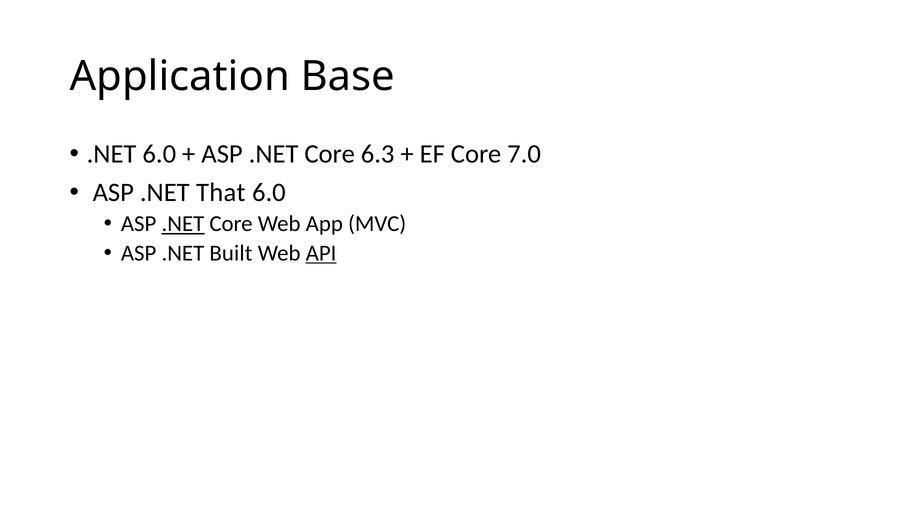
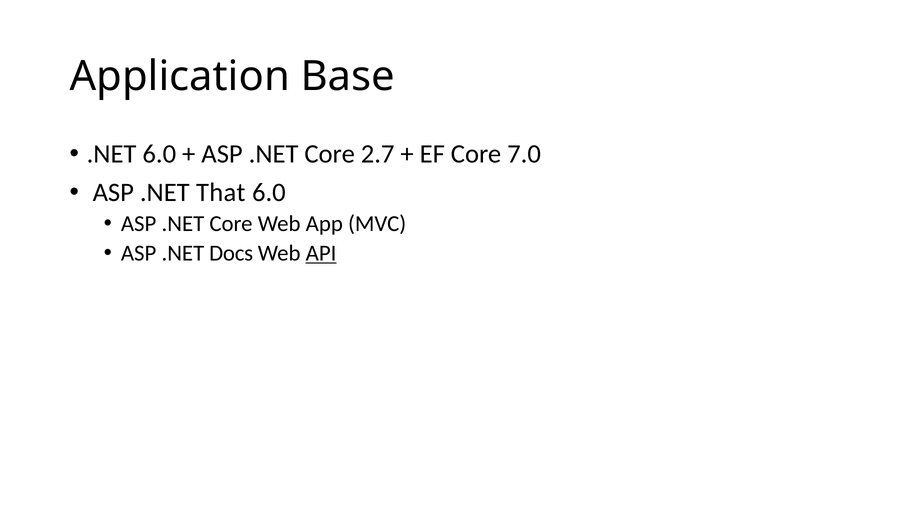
6.3: 6.3 -> 2.7 (378, 154)
.NET underline: present -> none (183, 224)
Built: Built -> Docs (231, 254)
